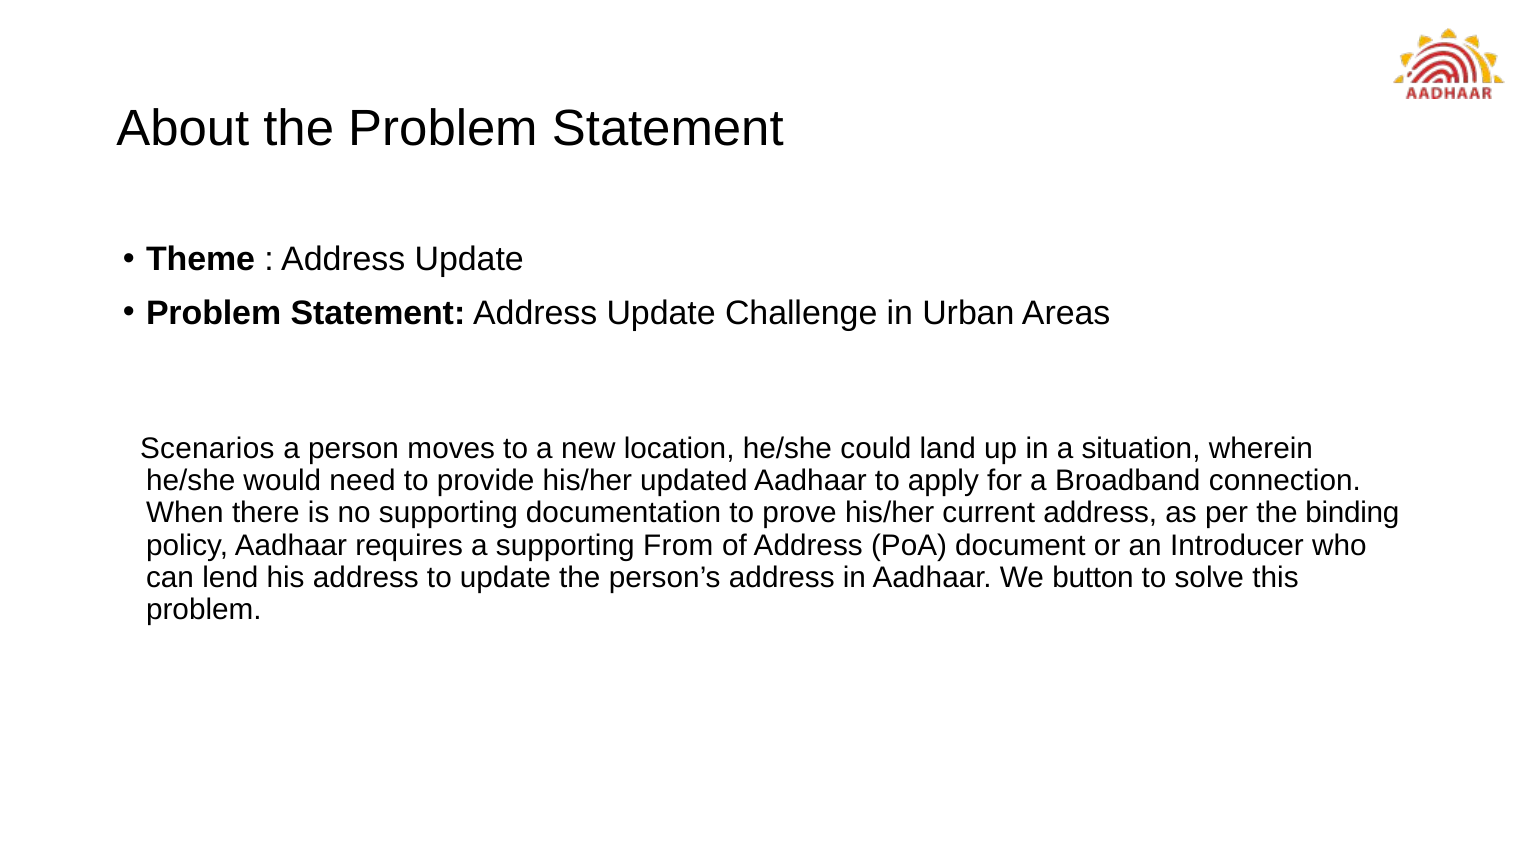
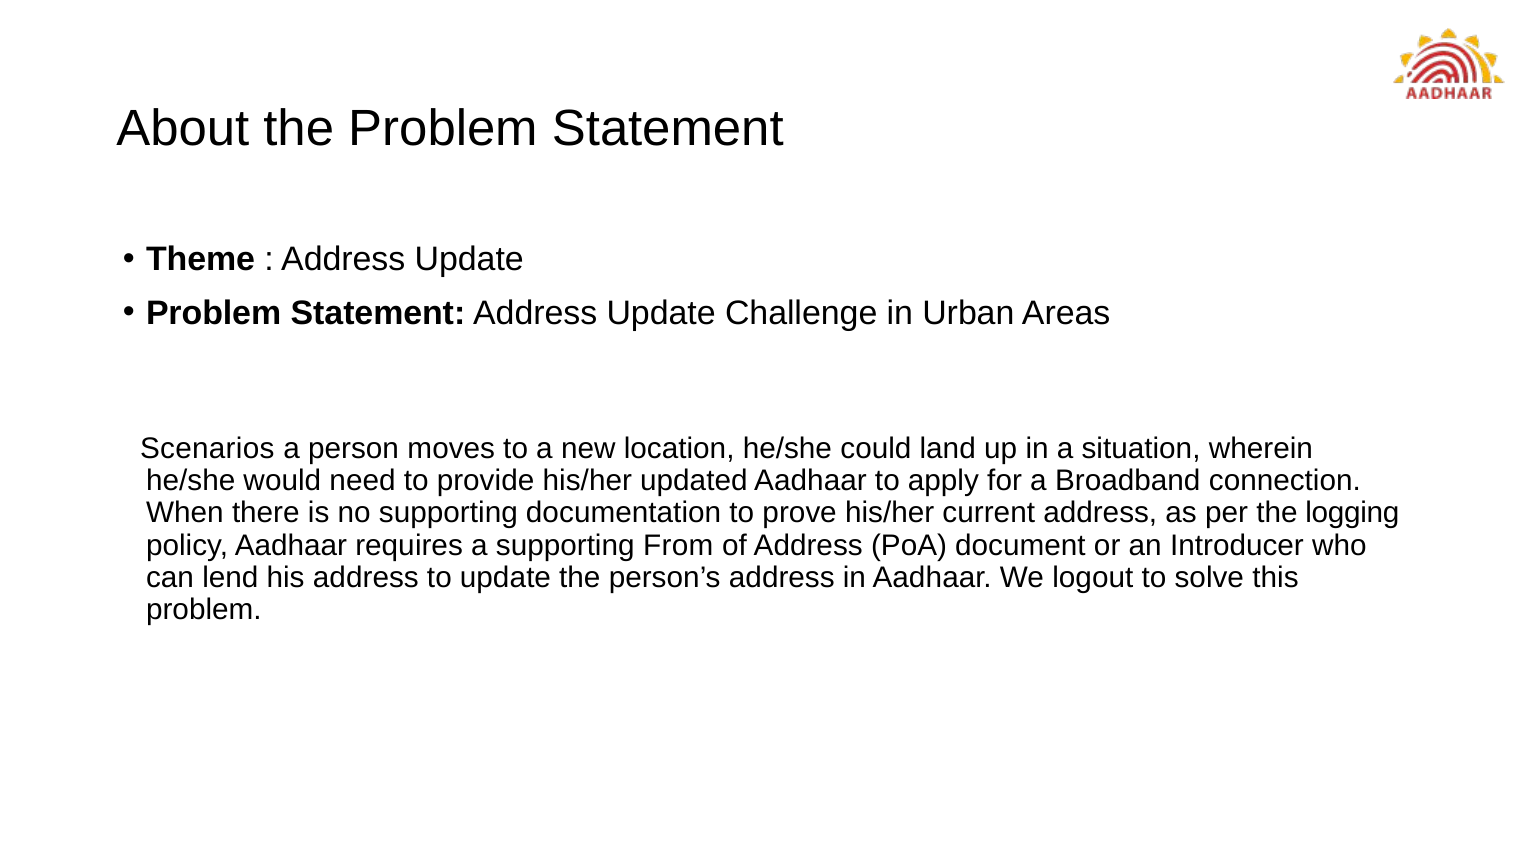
binding: binding -> logging (1352, 513)
button: button -> logout (1093, 577)
